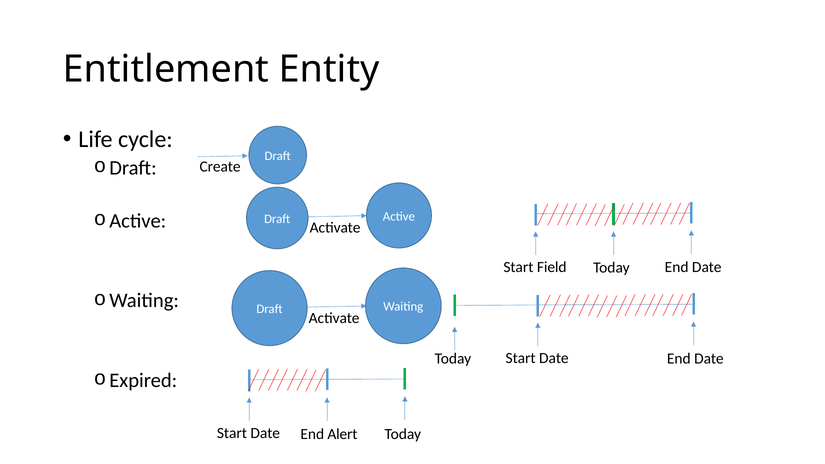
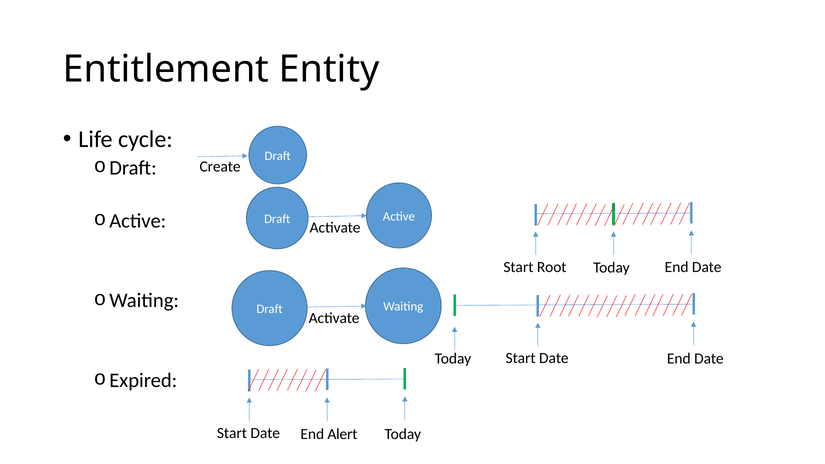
Field: Field -> Root (552, 267)
